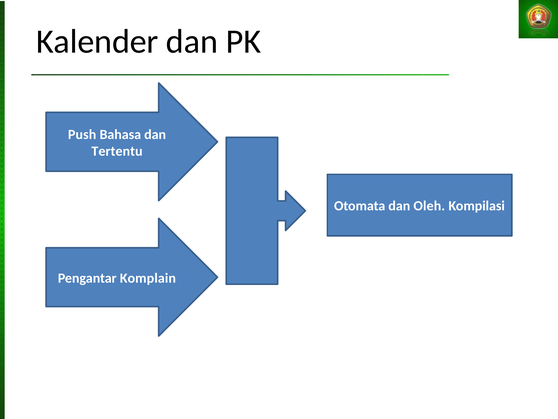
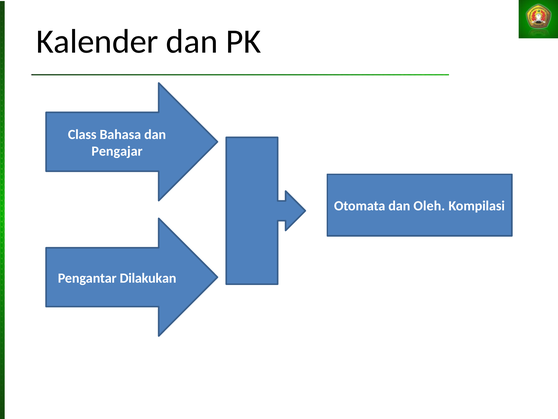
Push: Push -> Class (82, 134)
Tertentu: Tertentu -> Pengajar (117, 151)
Komplain: Komplain -> Dilakukan (148, 278)
